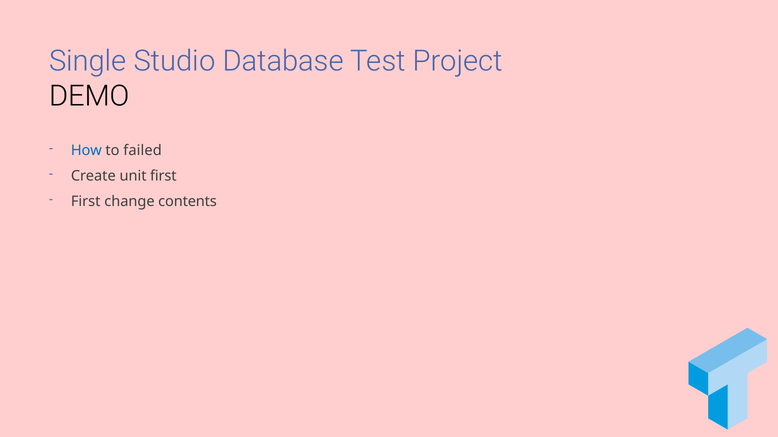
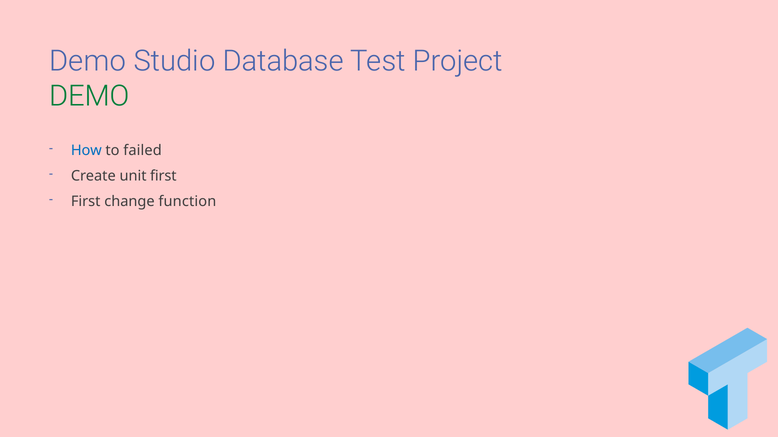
Single: Single -> Demo (88, 61)
DEMO colour: black -> green (89, 96)
contents: contents -> function (187, 202)
